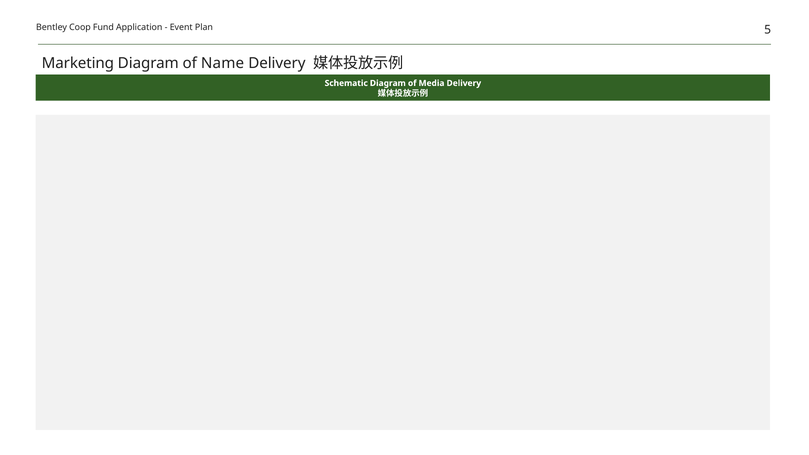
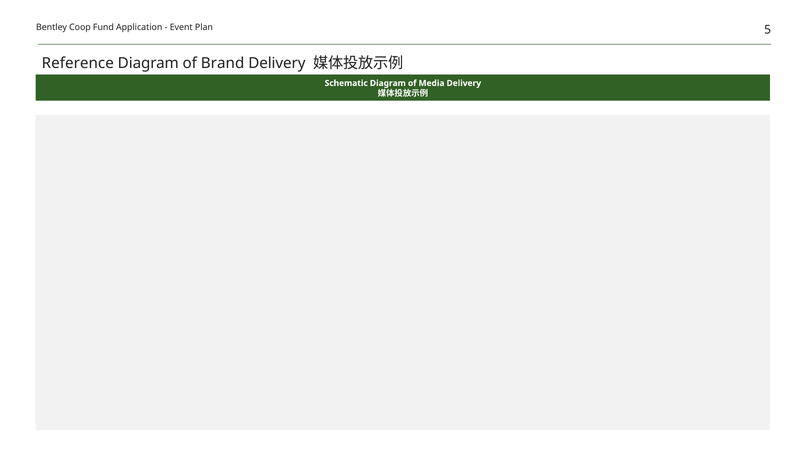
Marketing: Marketing -> Reference (78, 63)
Name: Name -> Brand (223, 63)
